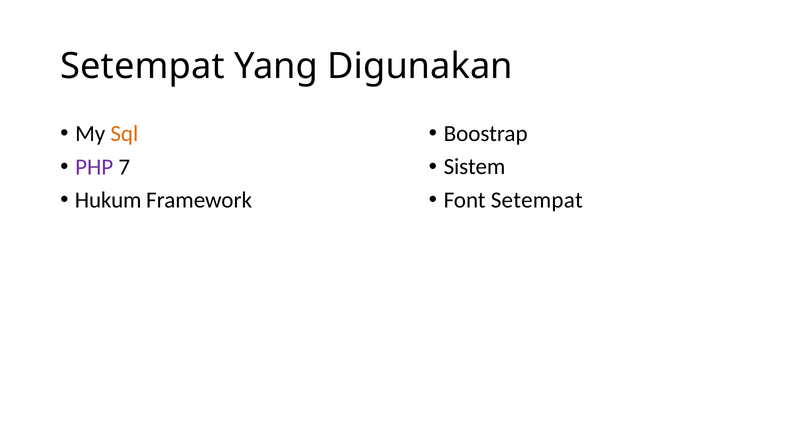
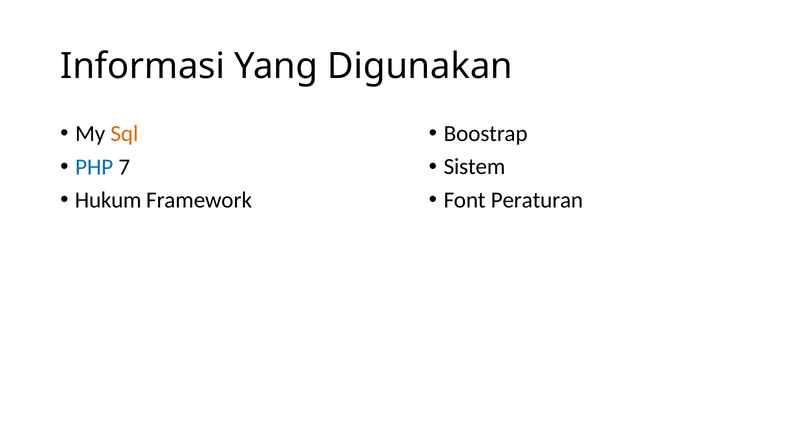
Setempat: Setempat -> Informasi (143, 66)
PHP colour: purple -> blue (94, 167)
Font Setempat: Setempat -> Peraturan (537, 200)
